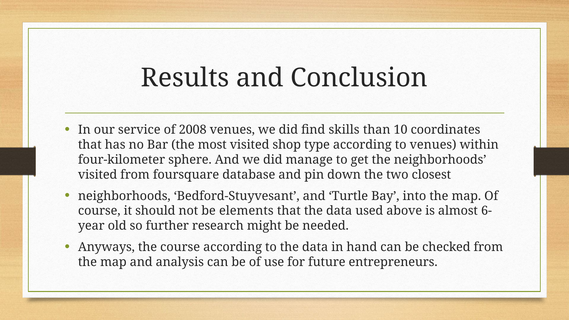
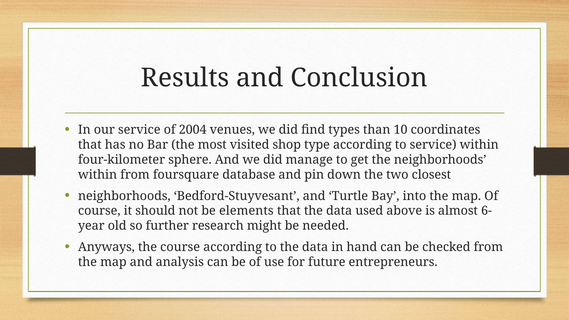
2008: 2008 -> 2004 (193, 130)
skills: skills -> types (344, 130)
to venues: venues -> service (433, 145)
visited: visited -> within (98, 175)
